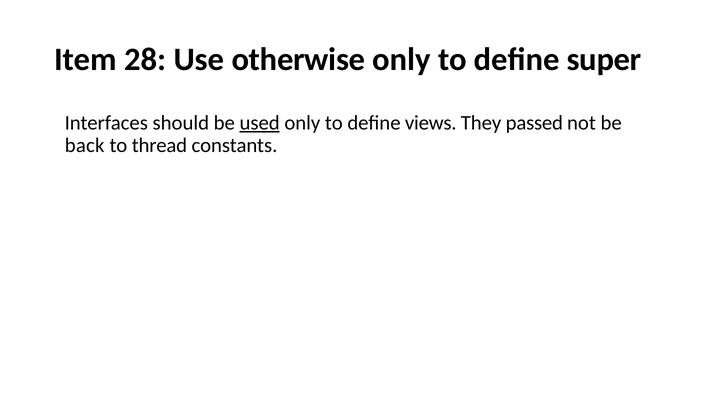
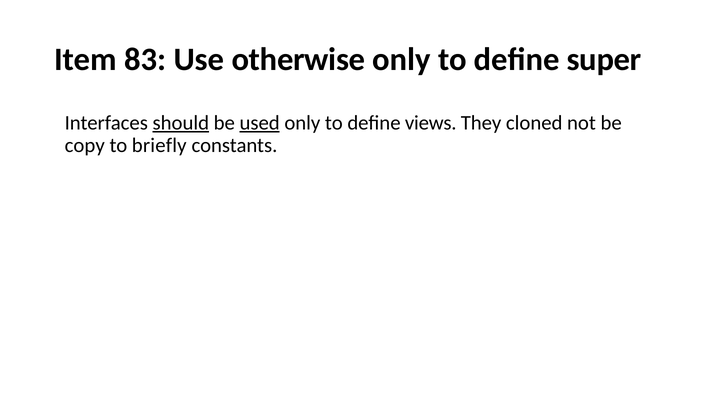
28: 28 -> 83 (145, 60)
should underline: none -> present (181, 123)
passed: passed -> cloned (534, 123)
back: back -> copy (85, 145)
thread: thread -> briefly (159, 145)
